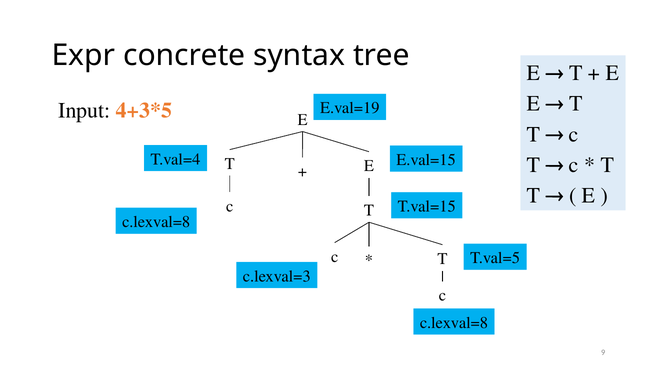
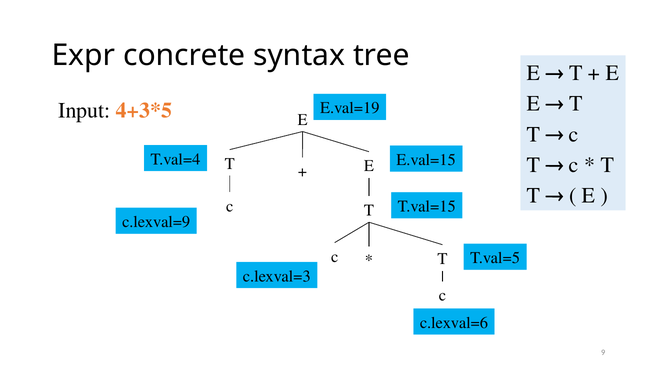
c.lexval=8: c.lexval=8 -> c.lexval=9 (156, 222)
c.lexval=8: c.lexval=8 -> c.lexval=6 (454, 323)
